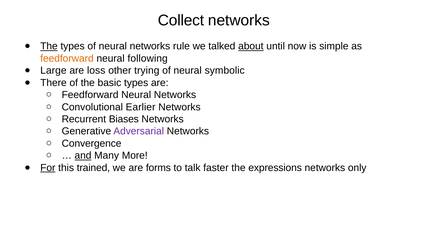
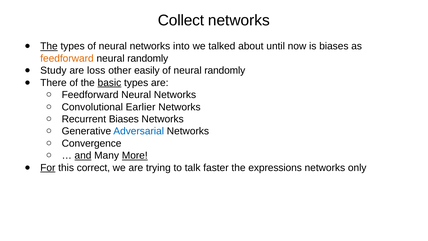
rule: rule -> into (181, 46)
about underline: present -> none (251, 46)
is simple: simple -> biases (334, 46)
following: following -> randomly (148, 58)
Large: Large -> Study (53, 71)
trying: trying -> easily (147, 71)
of neural symbolic: symbolic -> randomly (225, 71)
basic underline: none -> present (109, 83)
Adversarial colour: purple -> blue (139, 131)
More underline: none -> present (135, 155)
trained: trained -> correct (93, 168)
forms: forms -> trying (158, 168)
